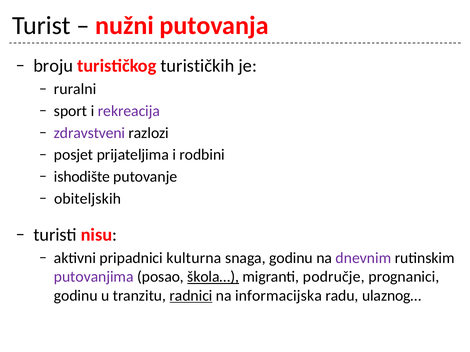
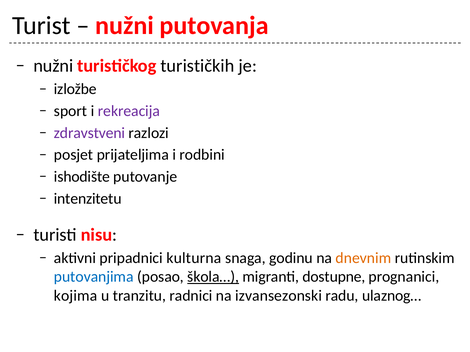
broju: broju -> nužni (53, 66)
ruralni: ruralni -> izložbe (75, 89)
obiteljskih: obiteljskih -> intenzitetu (88, 199)
dnevnim colour: purple -> orange (363, 258)
putovanjima colour: purple -> blue (94, 277)
područje: područje -> dostupne (334, 277)
godinu: godinu -> kojima (76, 296)
radnici underline: present -> none (191, 296)
informacijska: informacijska -> izvansezonski (279, 296)
